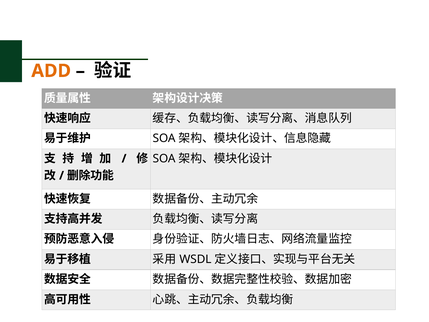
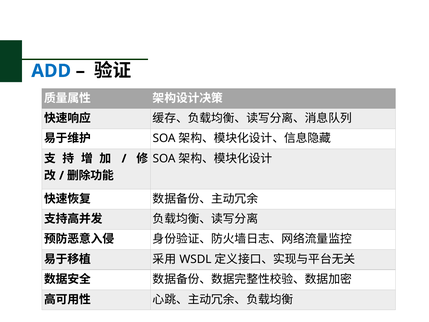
ADD colour: orange -> blue (51, 71)
